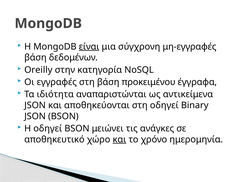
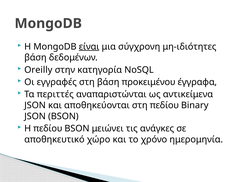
μη-εγγραφές: μη-εγγραφές -> μη-ιδιότητες (189, 47)
ιδιότητα: ιδιότητα -> περιττές (55, 94)
στη οδηγεί: οδηγεί -> πεδίου (164, 105)
Η οδηγεί: οδηγεί -> πεδίου (48, 129)
και underline: present -> none (119, 140)
